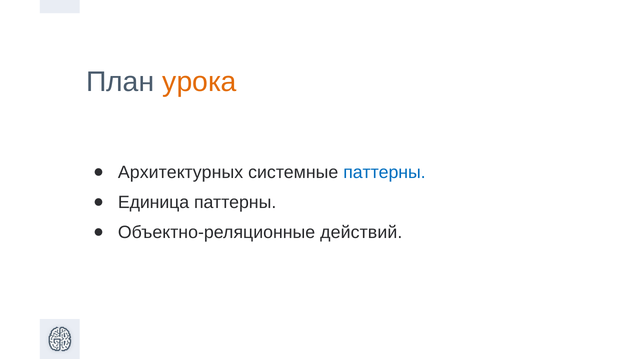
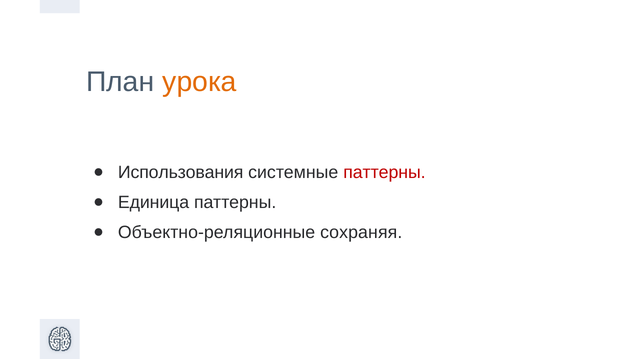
Архитектурных: Архитектурных -> Использования (181, 172)
паттерны colour: blue -> red (384, 172)
действий: действий -> сохраняя (361, 232)
